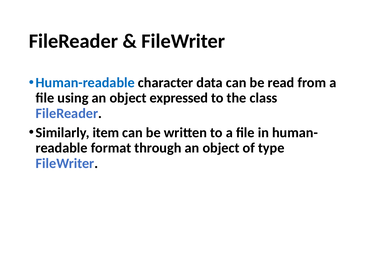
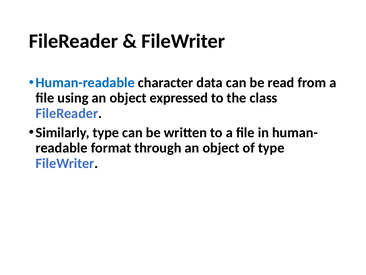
Similarly item: item -> type (106, 132)
